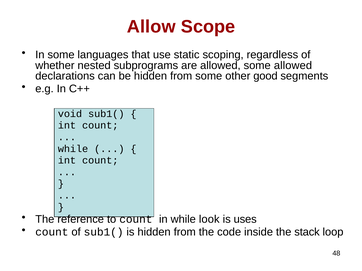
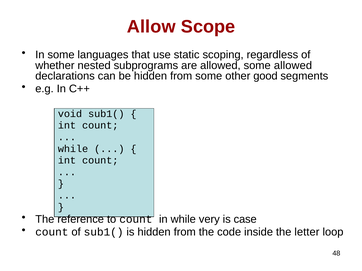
look: look -> very (209, 220)
uses: uses -> case (245, 220)
stack: stack -> letter (307, 233)
